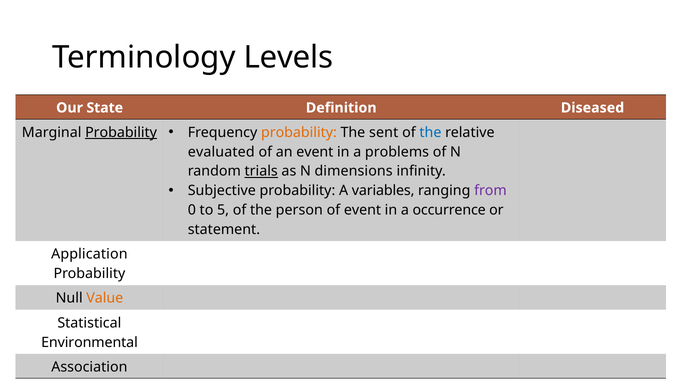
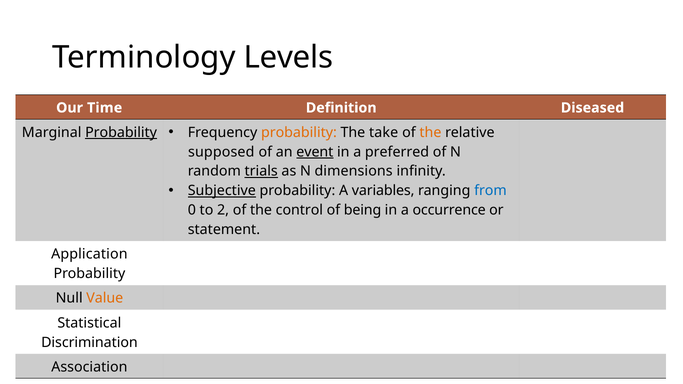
State: State -> Time (105, 108)
sent: sent -> take (384, 132)
the colour: blue -> orange (430, 132)
evaluated: evaluated -> supposed (221, 152)
event underline: none -> present (315, 152)
problems: problems -> preferred (397, 152)
Subjective underline: none -> present (222, 191)
from colour: purple -> blue (490, 191)
5: 5 -> 2 (223, 210)
person: person -> control (299, 210)
of event: event -> being (363, 210)
Environmental: Environmental -> Discrimination (89, 342)
